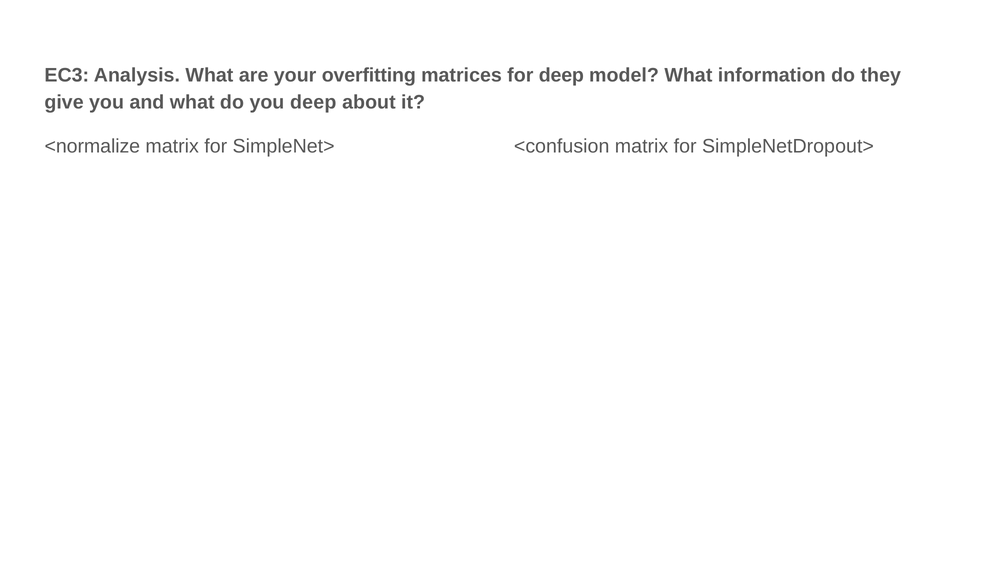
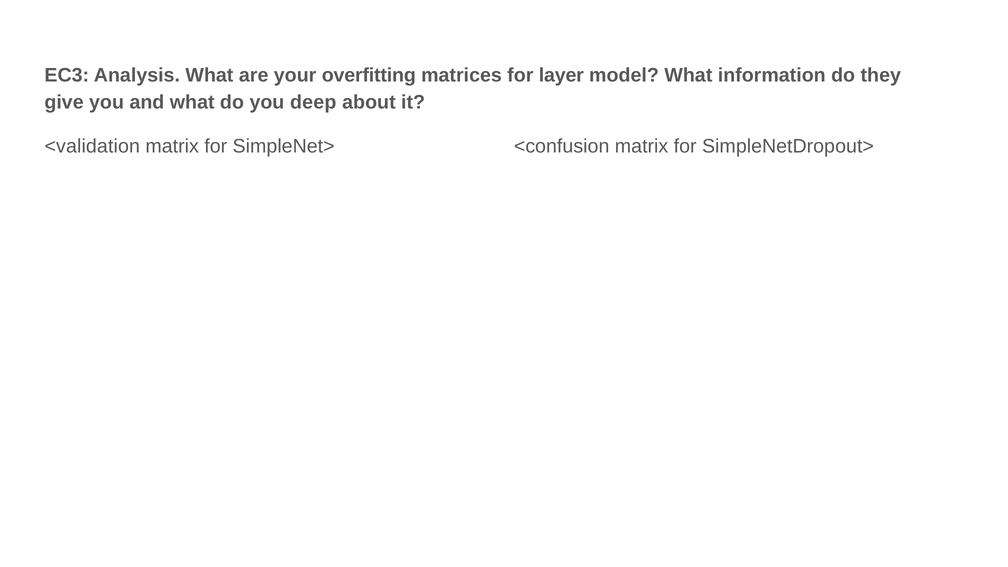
for deep: deep -> layer (561, 75)
<normalize: <normalize -> <validation (92, 146)
